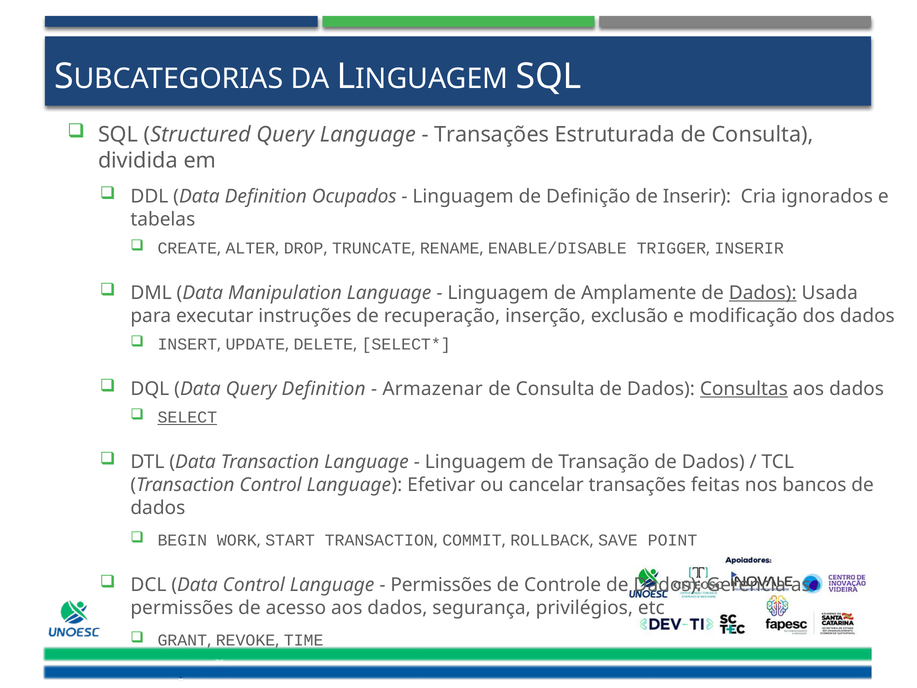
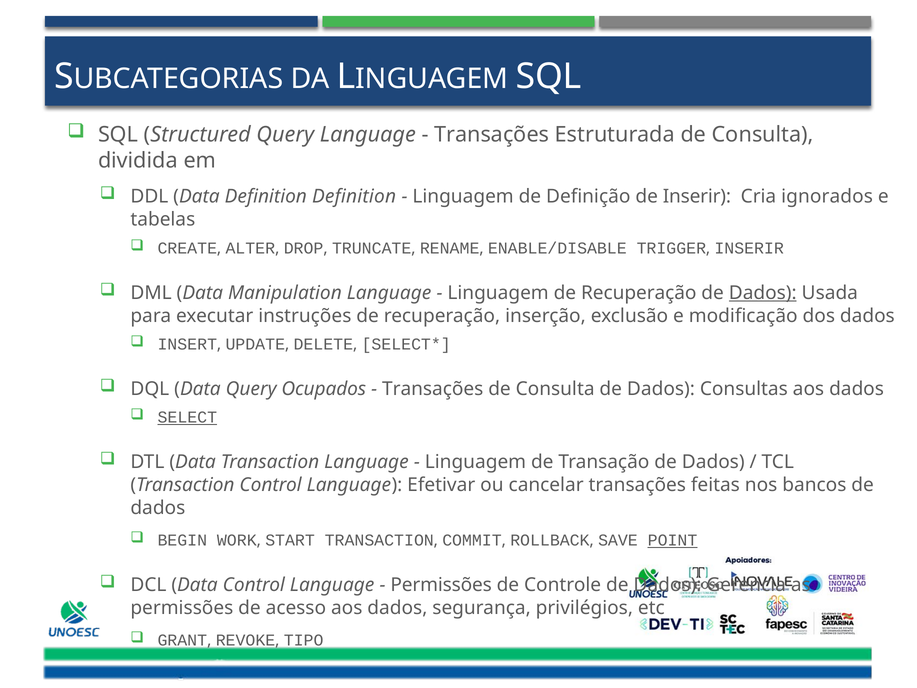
Definition Ocupados: Ocupados -> Definition (354, 197)
Linguagem de Amplamente: Amplamente -> Recuperação (639, 293)
Query Definition: Definition -> Ocupados (324, 389)
Armazenar: Armazenar -> Transações (433, 389)
Consultas underline: present -> none (744, 389)
POINT underline: none -> present (673, 540)
TIME: TIME -> TIPO (304, 640)
